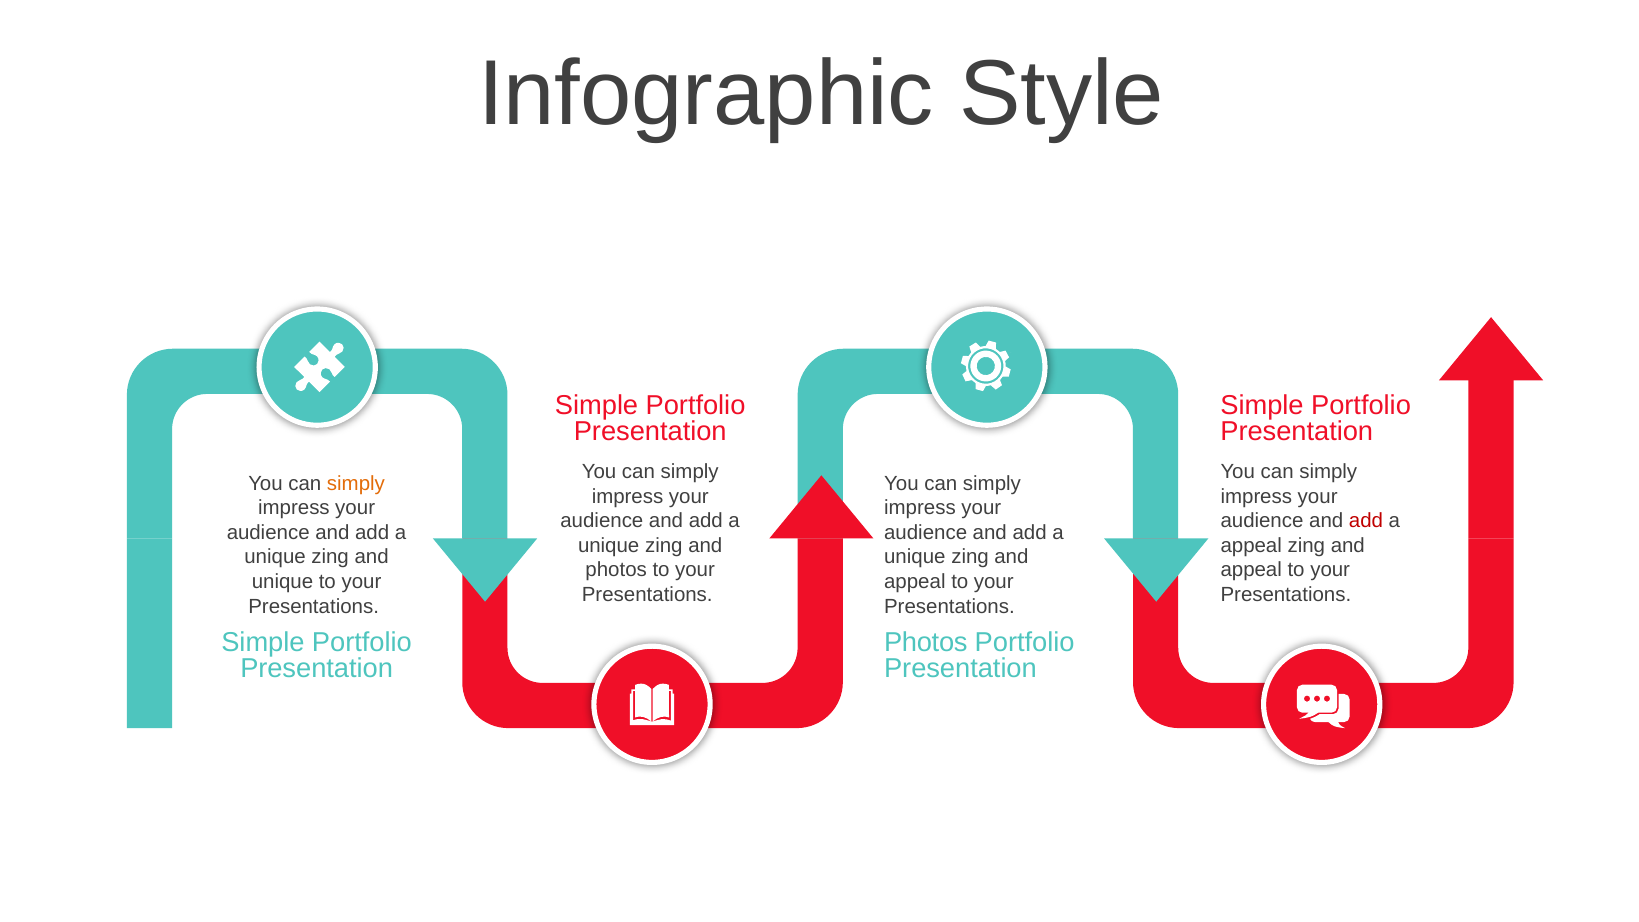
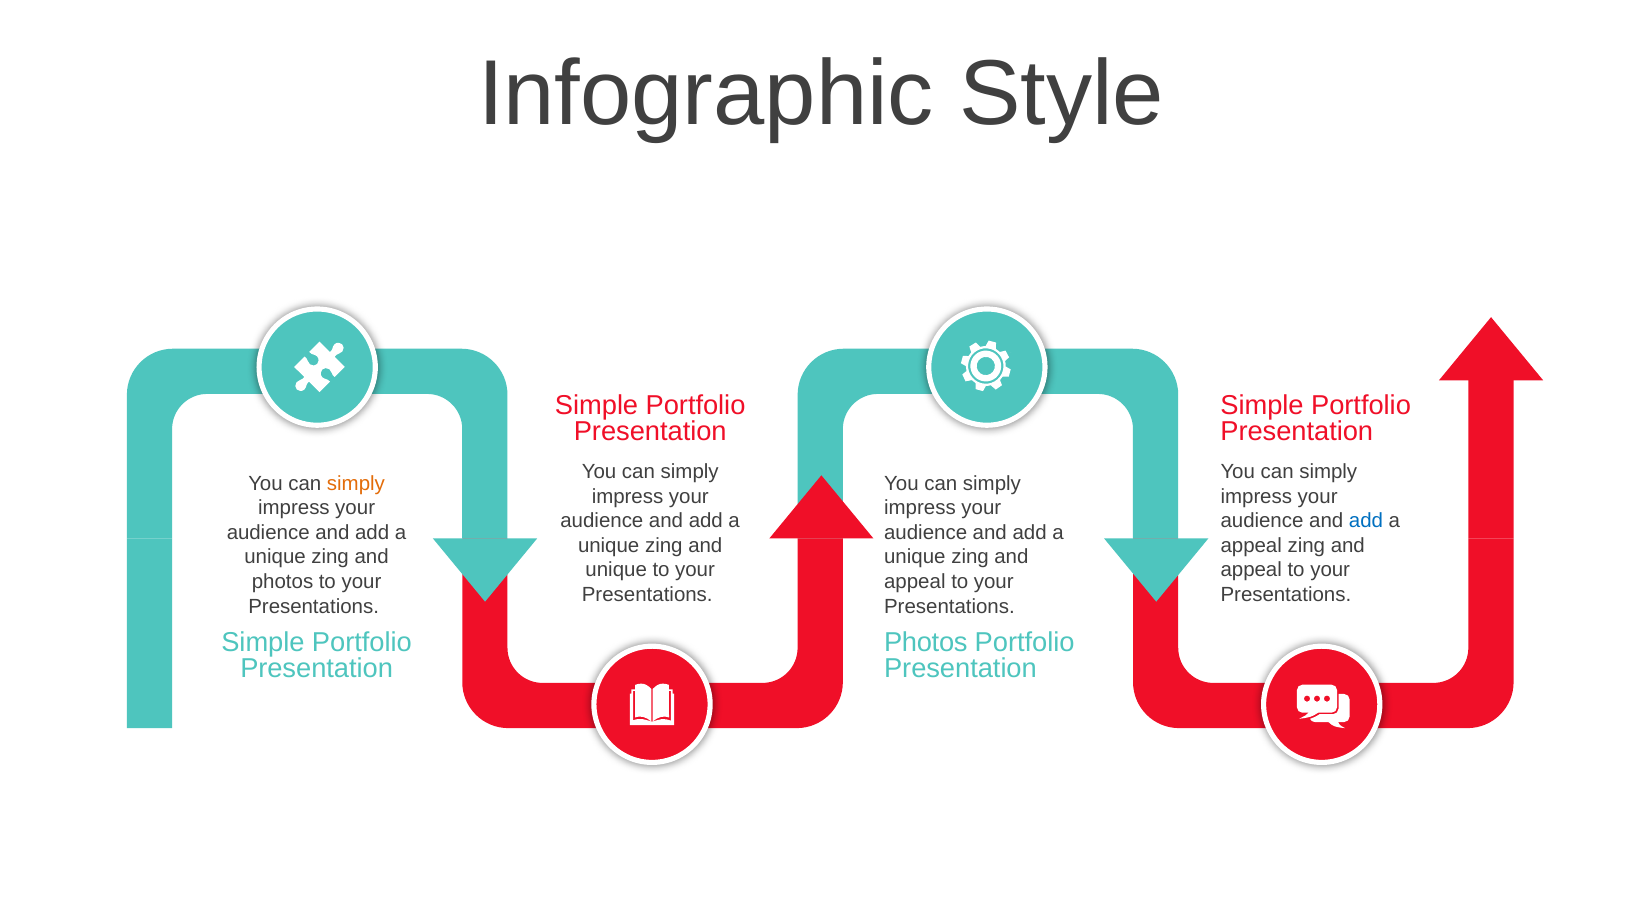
add colour: red -> blue (1366, 521)
photos: photos -> unique (616, 570)
unique: unique -> photos (283, 582)
